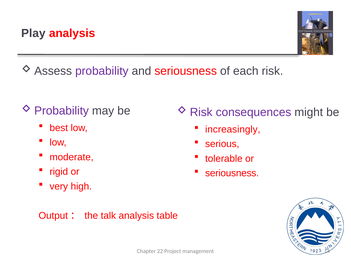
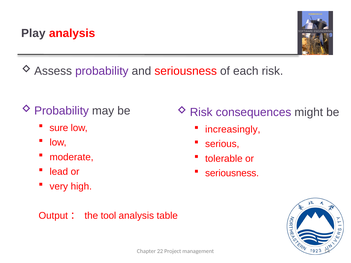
best: best -> sure (59, 128)
rigid: rigid -> lead (59, 172)
talk: talk -> tool (108, 216)
